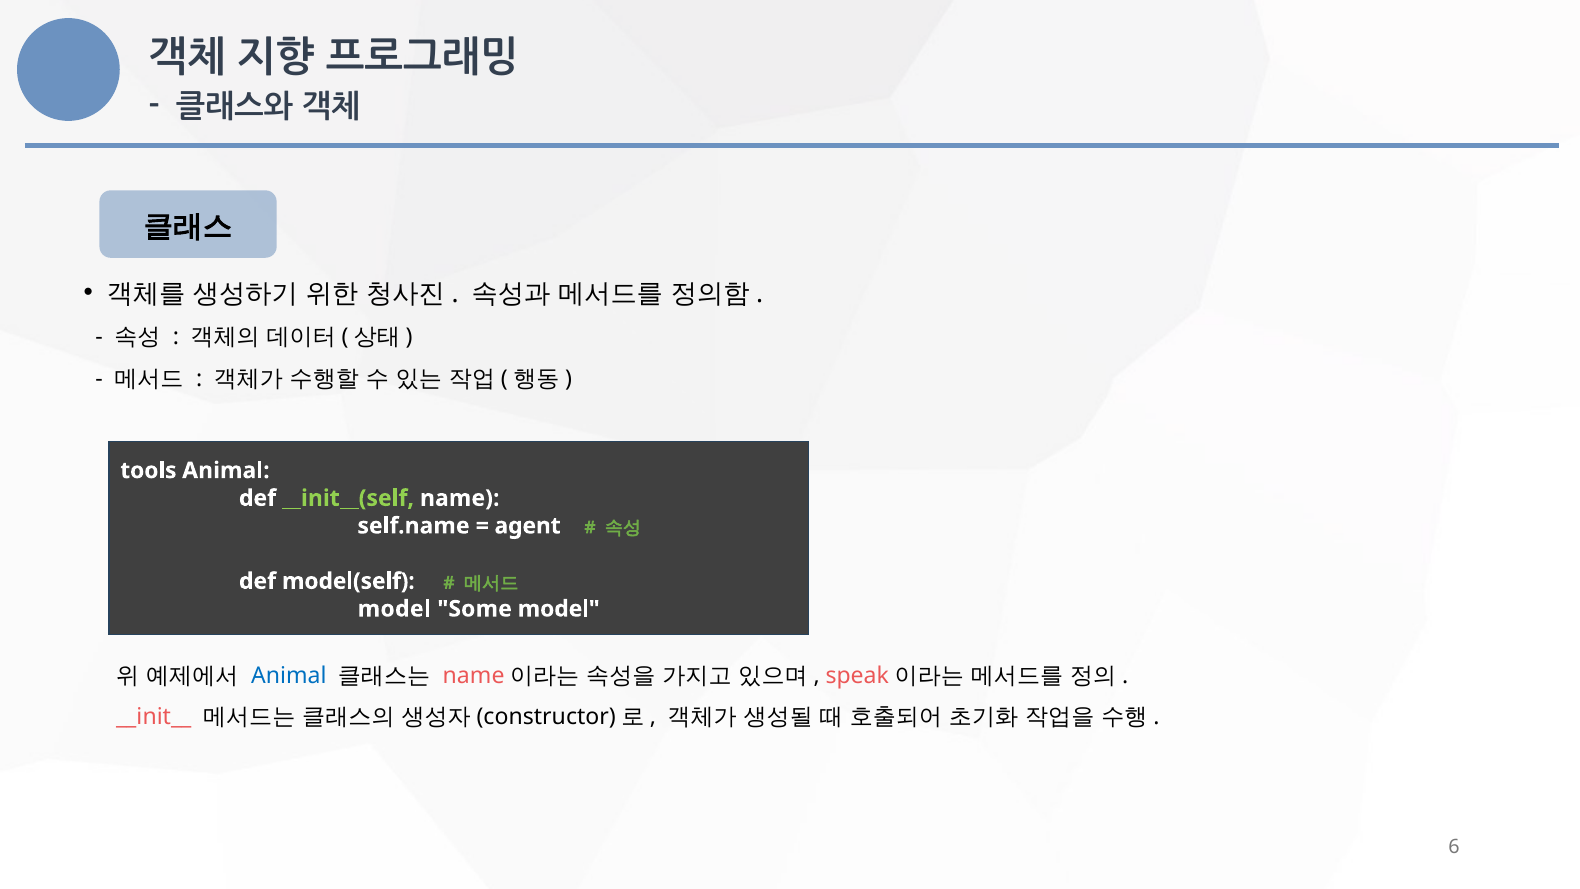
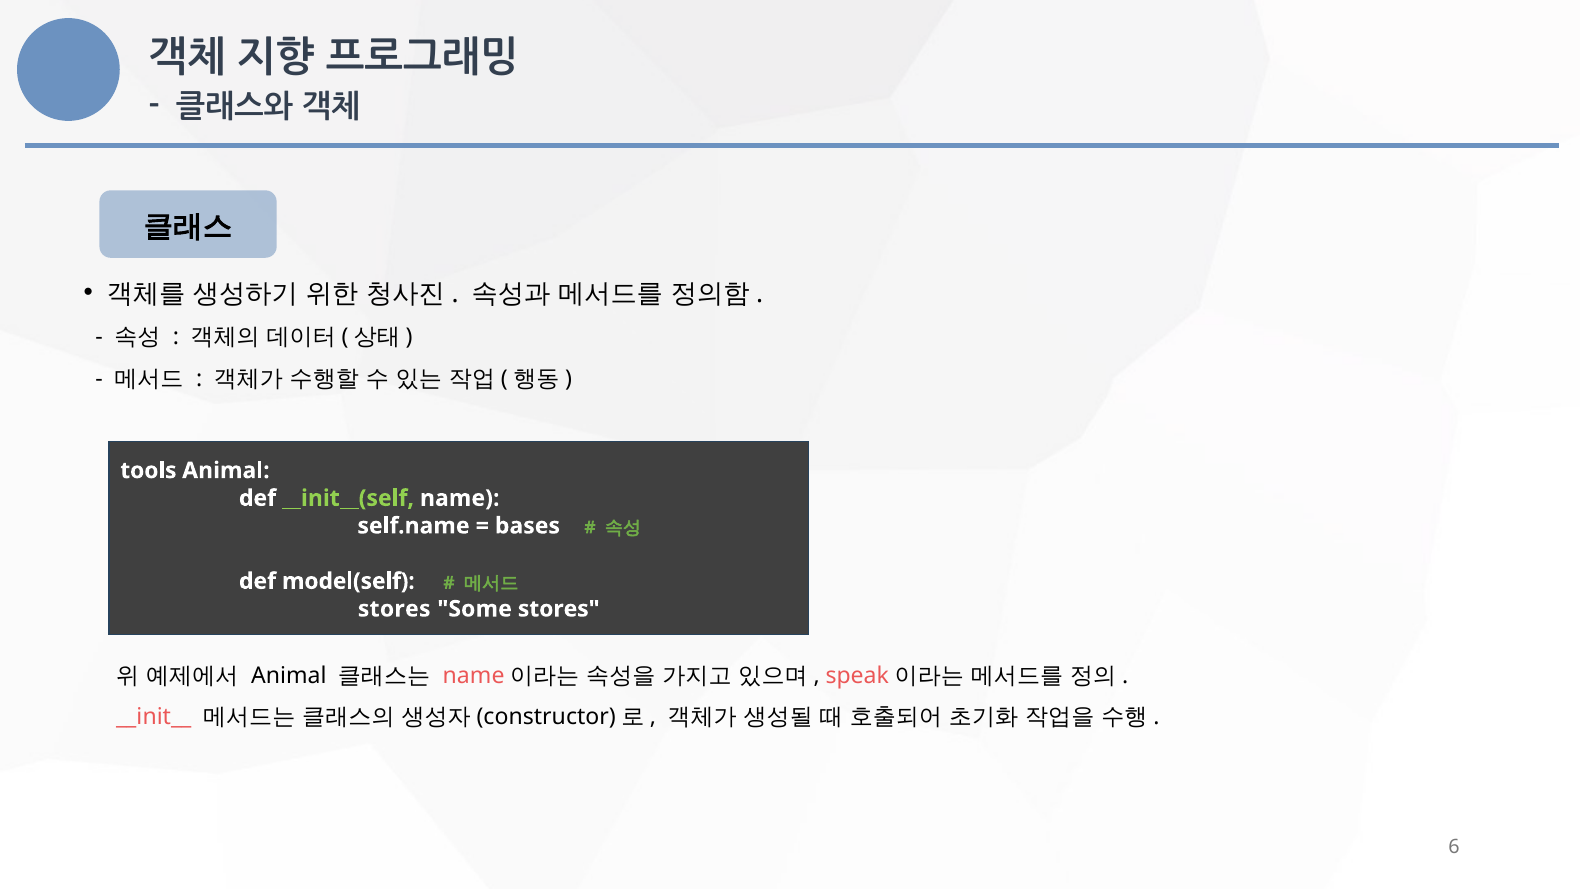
agent: agent -> bases (527, 526)
model: model -> stores (394, 609)
Some model: model -> stores (559, 609)
Animal colour: blue -> black (289, 675)
